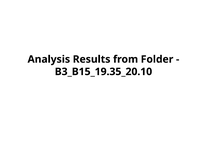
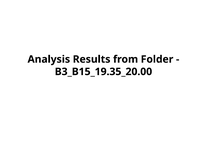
B3_B15_19.35_20.10: B3_B15_19.35_20.10 -> B3_B15_19.35_20.00 (103, 72)
